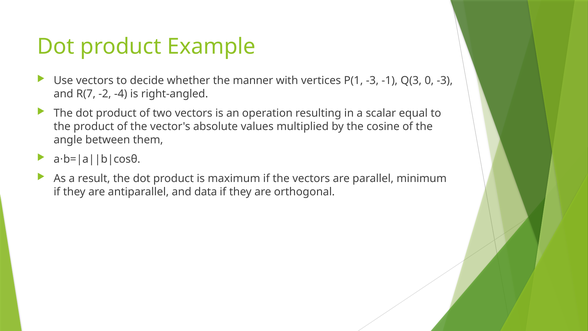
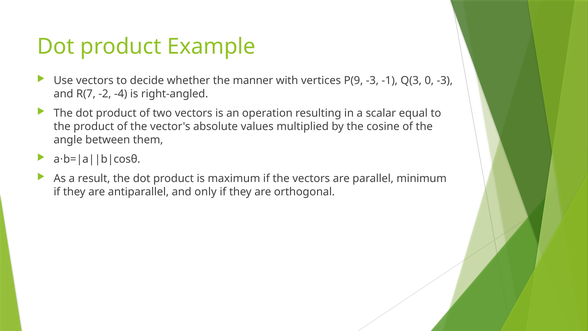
P(1: P(1 -> P(9 (353, 81)
data: data -> only (206, 192)
